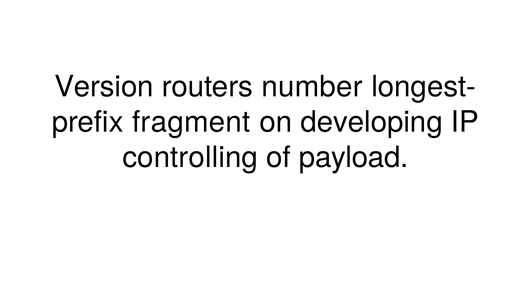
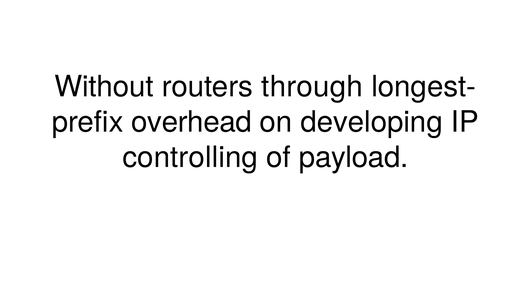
Version: Version -> Without (104, 87)
number: number -> through (312, 87)
fragment: fragment -> overhead (192, 122)
